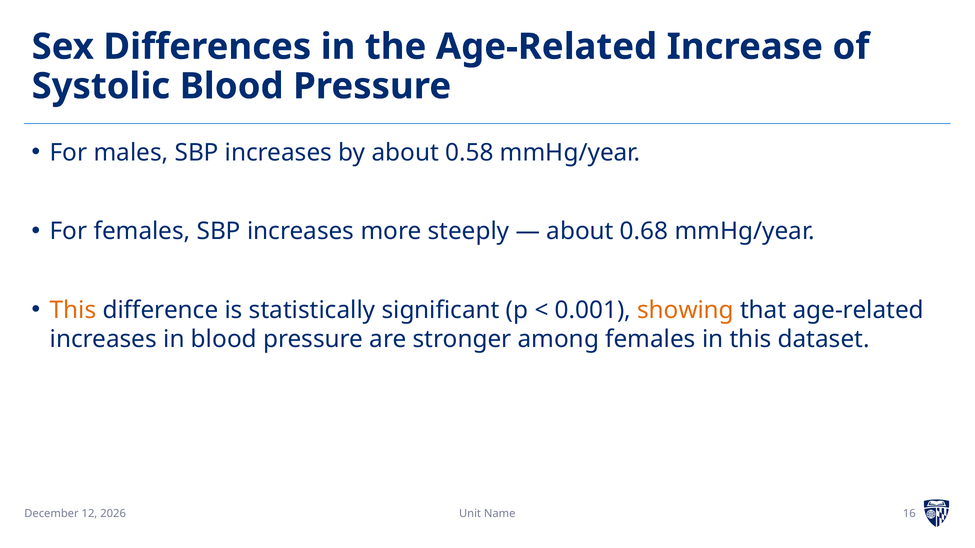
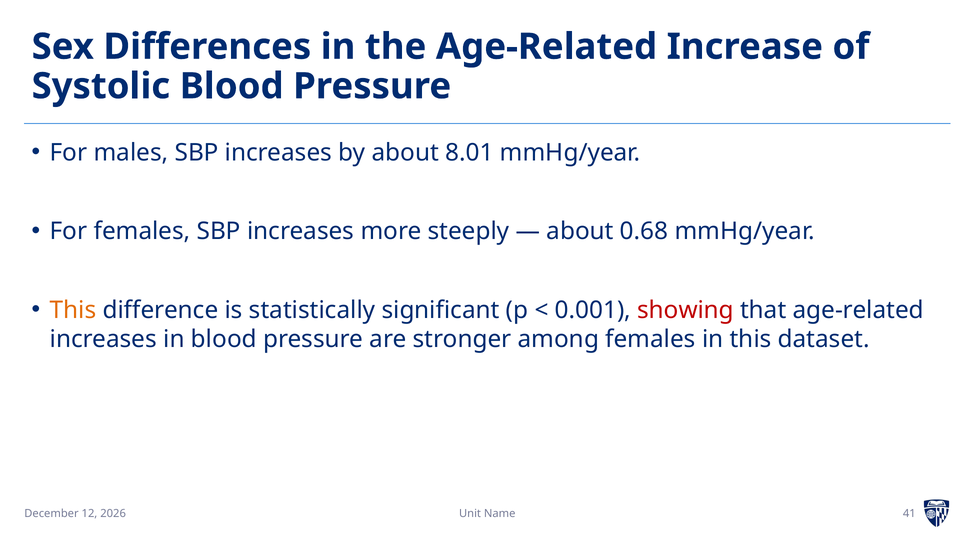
0.58: 0.58 -> 8.01 (469, 153)
showing colour: orange -> red (686, 310)
16: 16 -> 41 (909, 514)
